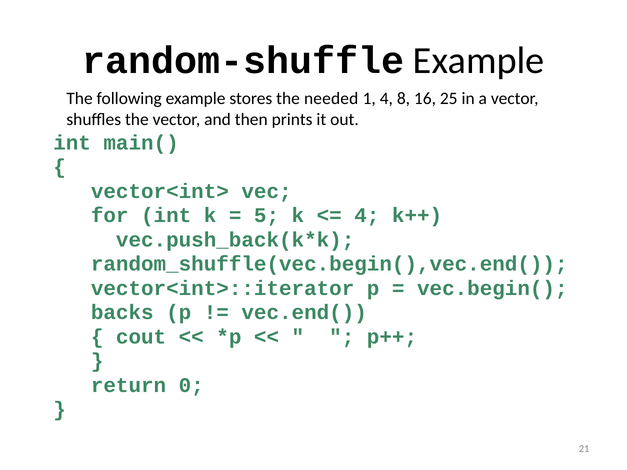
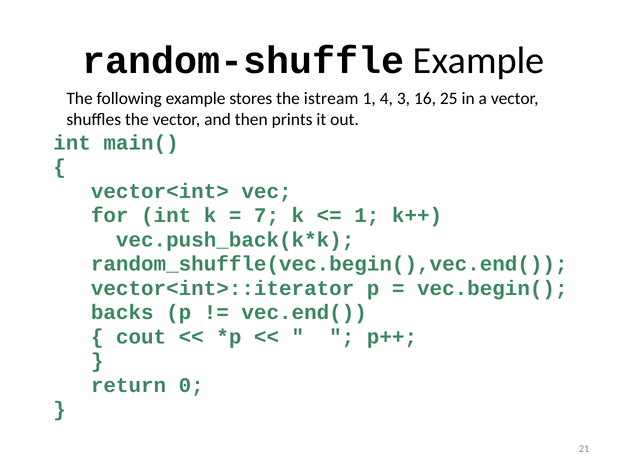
needed: needed -> istream (331, 98)
8: 8 -> 3 (403, 98)
5: 5 -> 7 (267, 216)
4: 4 -> 1 (367, 216)
